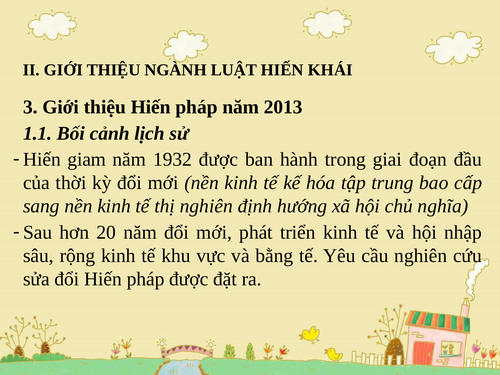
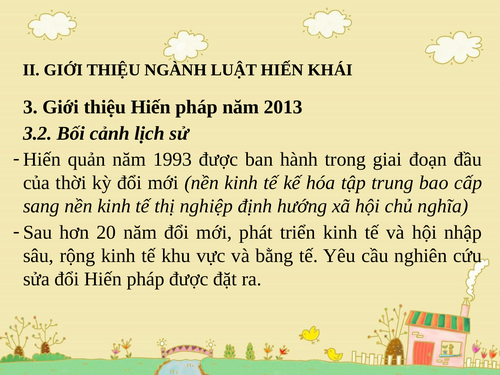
1.1: 1.1 -> 3.2 (38, 133)
giam: giam -> quản (87, 159)
1932: 1932 -> 1993 (172, 159)
thị nghiên: nghiên -> nghiệp (206, 206)
